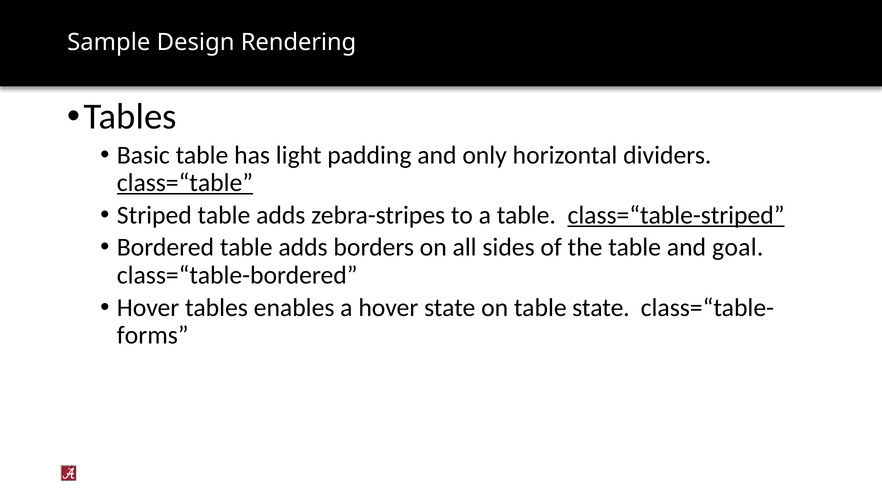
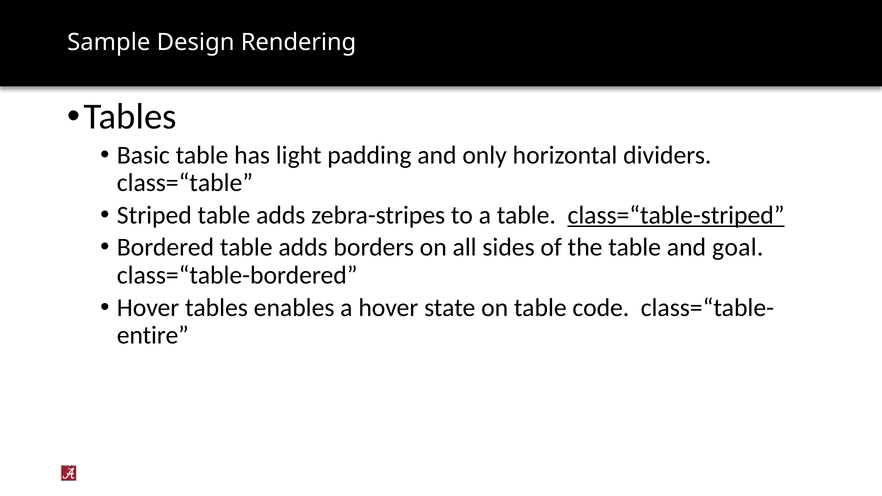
class=“table underline: present -> none (185, 183)
table state: state -> code (601, 308)
forms: forms -> entire (153, 335)
